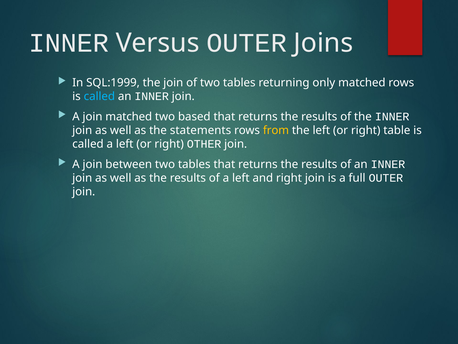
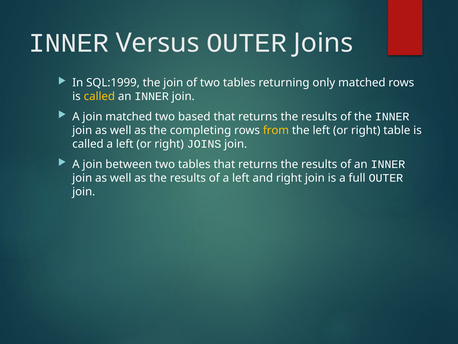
called colour: light blue -> yellow (99, 96)
statements: statements -> completing (201, 130)
right OTHER: OTHER -> JOINS (204, 144)
